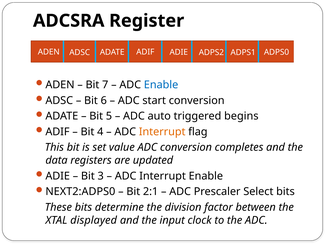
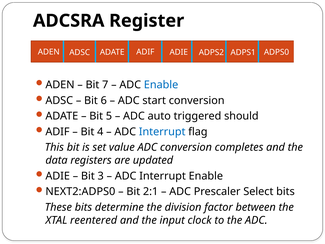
begins: begins -> should (241, 116)
Interrupt colour: orange -> blue (162, 132)
displayed: displayed -> reentered (94, 220)
